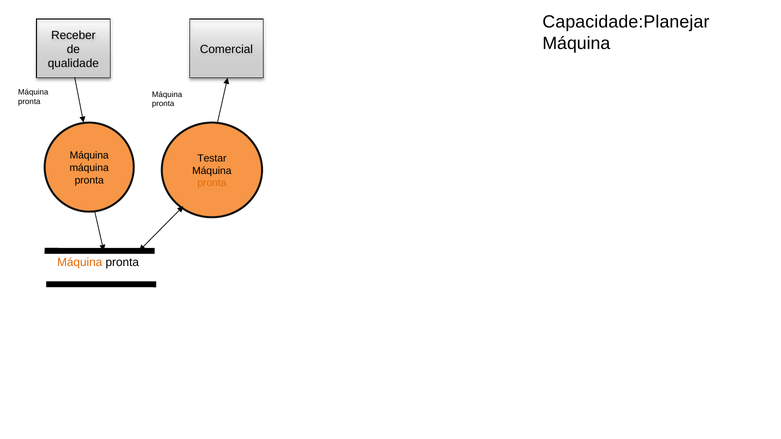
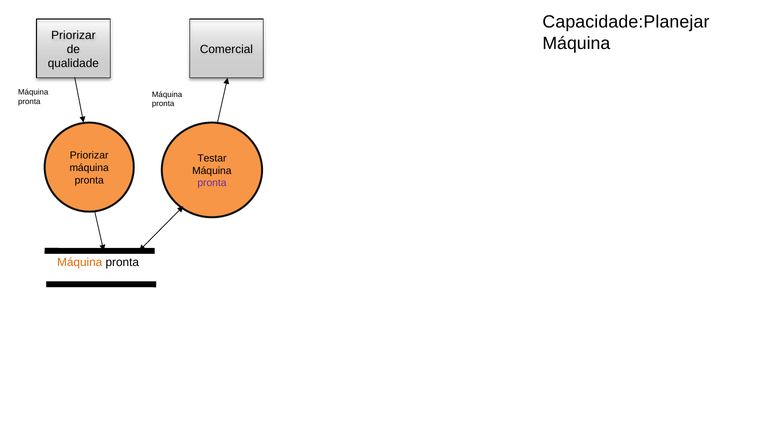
Receber: Receber -> Priorizar (73, 35)
Máquina: Máquina -> Priorizar (89, 156)
pronta colour: orange -> purple (212, 183)
